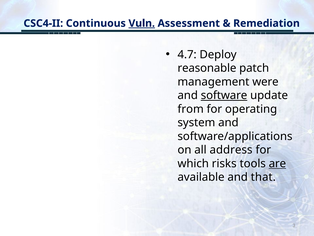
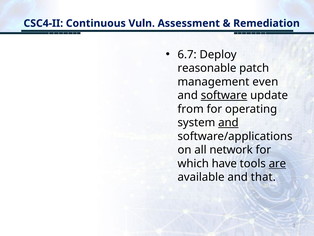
Vuln underline: present -> none (142, 23)
4.7: 4.7 -> 6.7 (187, 54)
were: were -> even (265, 82)
and underline: none -> present (228, 122)
address: address -> network (231, 150)
risks: risks -> have (224, 163)
